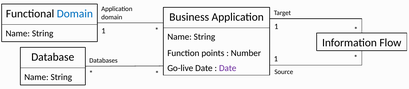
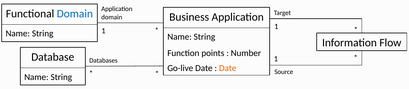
Date colour: purple -> orange (228, 68)
